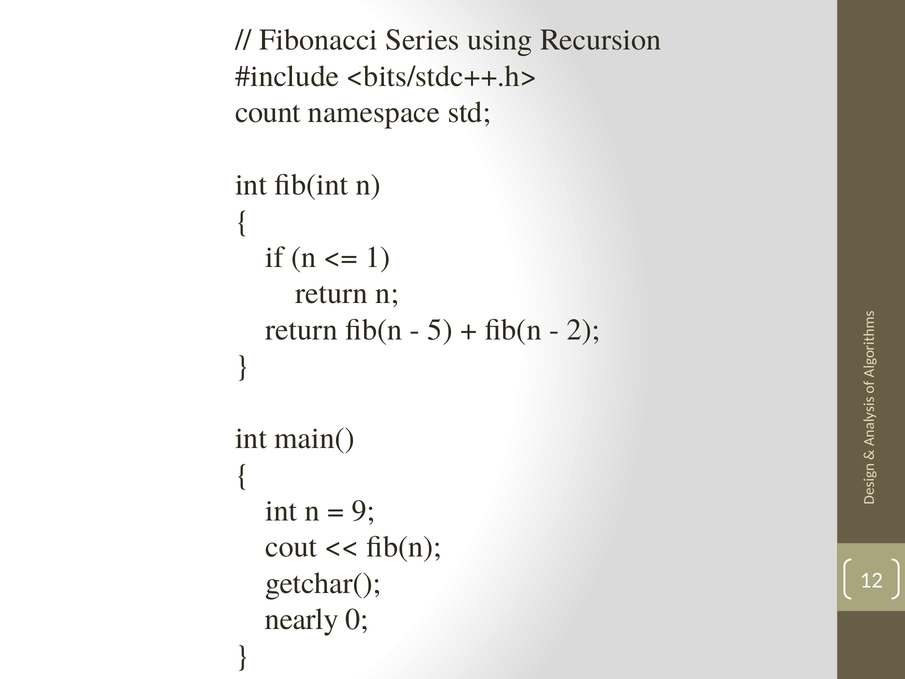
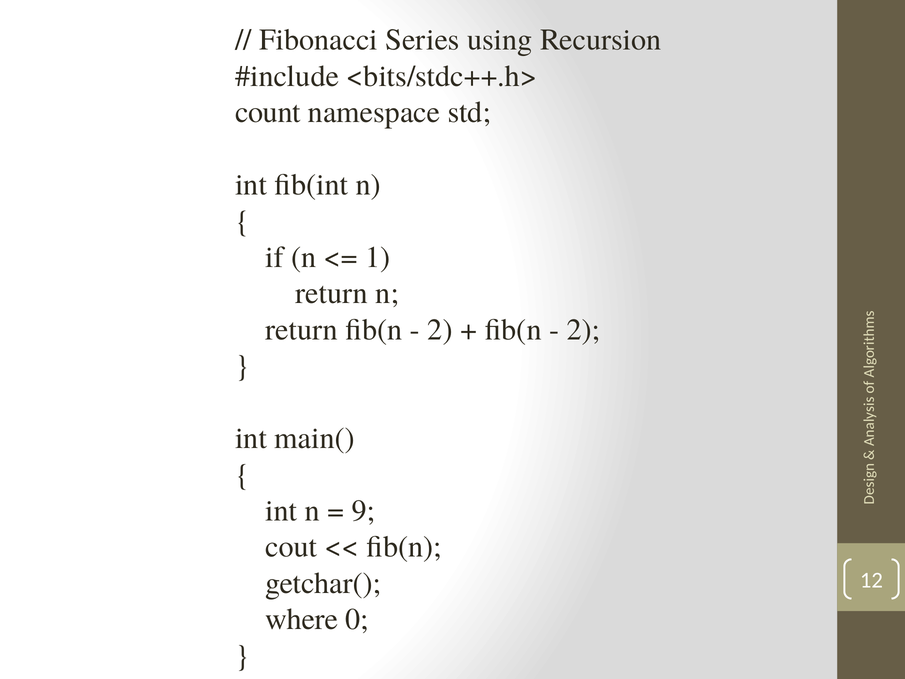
5: 5 -> 2 (440, 330)
nearly: nearly -> where (302, 619)
